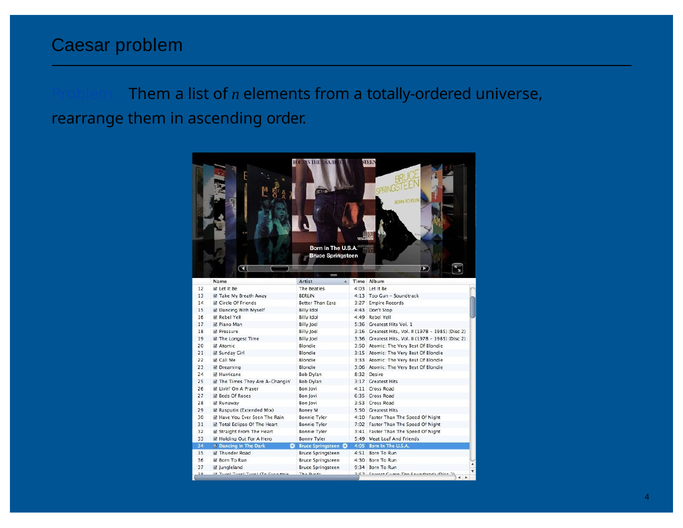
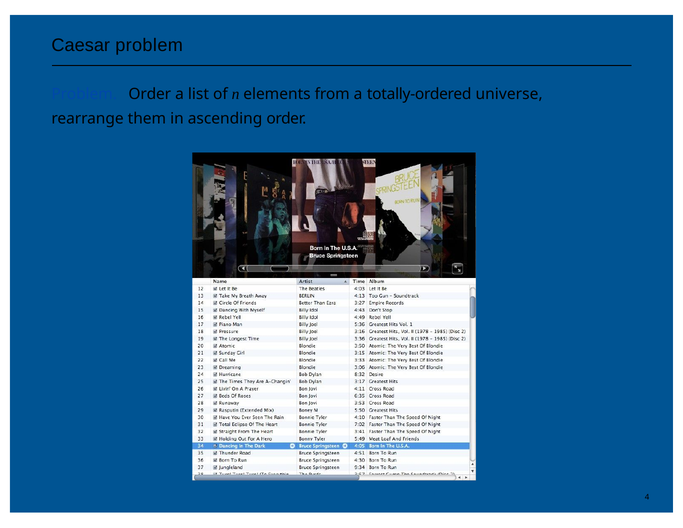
Problem Them: Them -> Order (150, 94)
